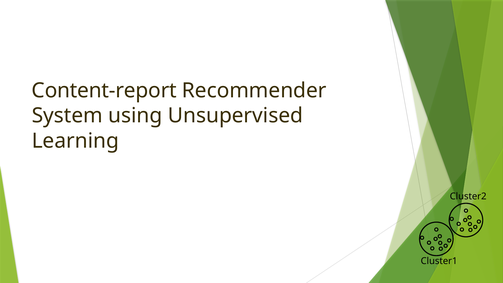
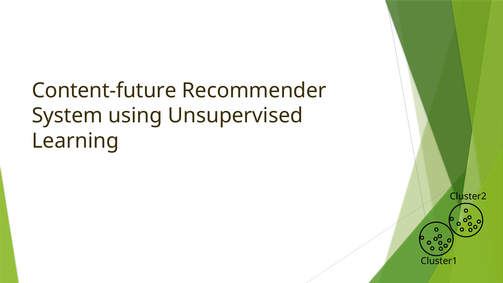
Content-report: Content-report -> Content-future (104, 90)
